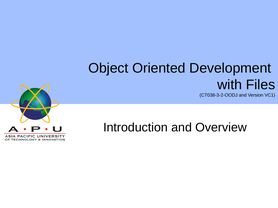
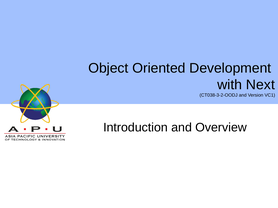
Files: Files -> Next (260, 85)
